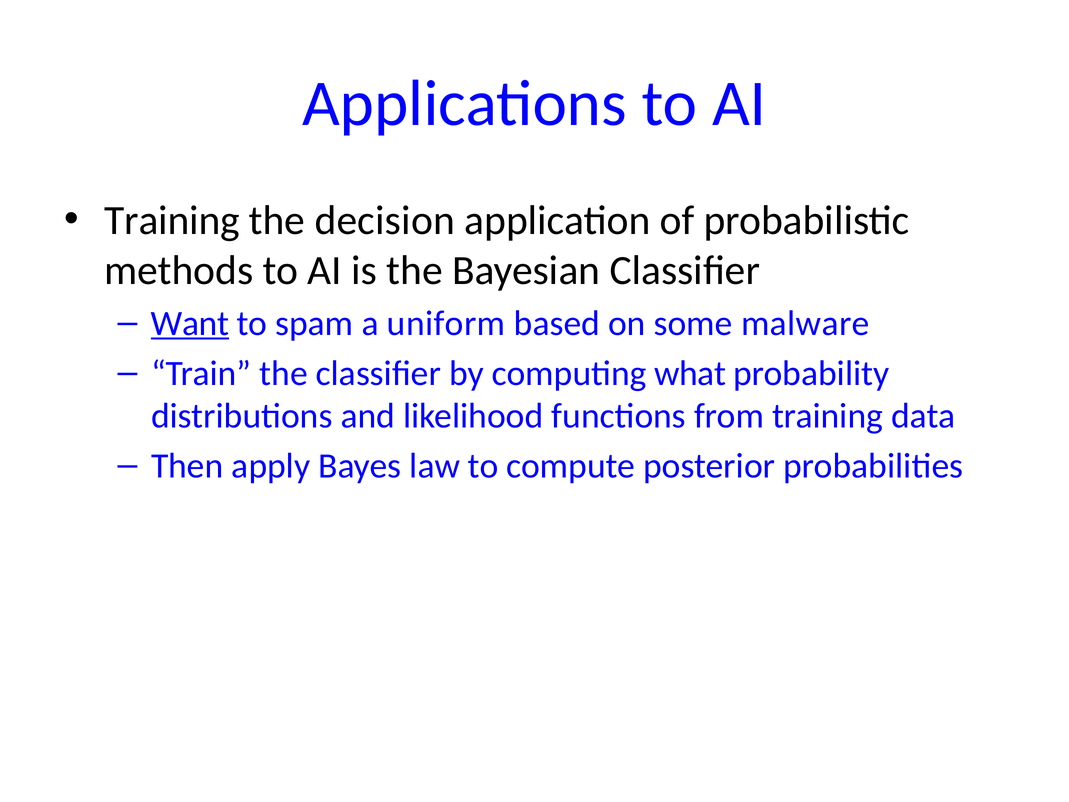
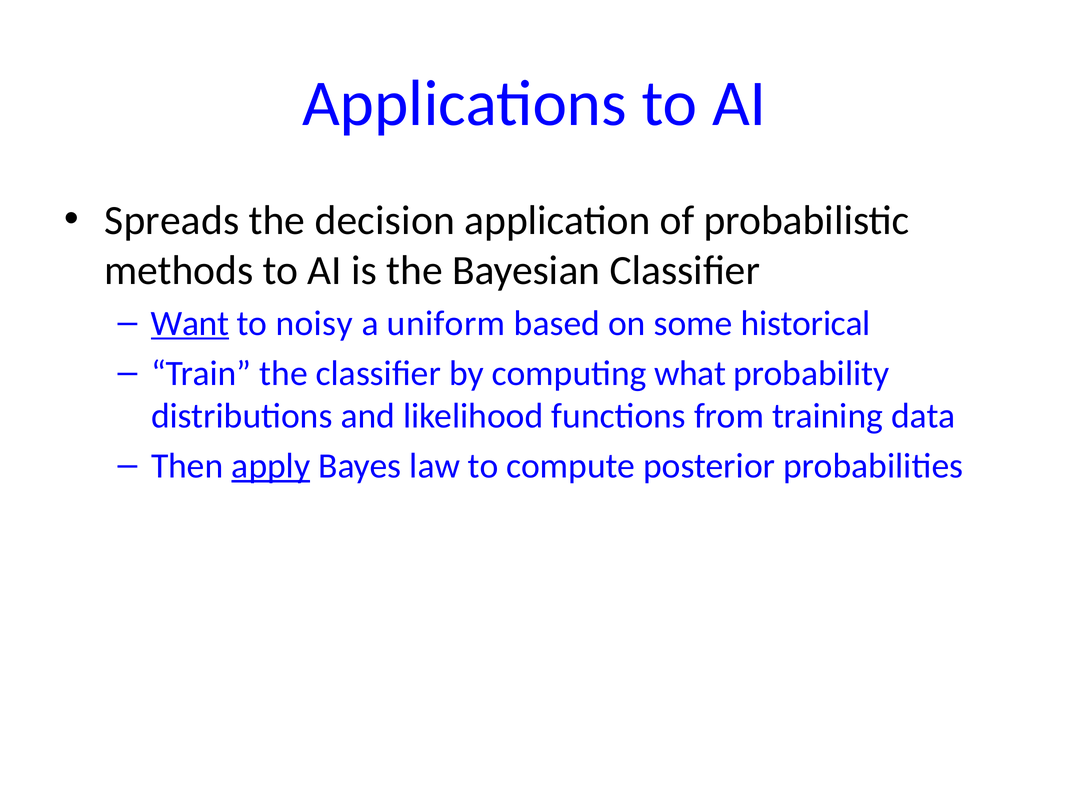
Training: Training -> Spreads (172, 220)
spam: spam -> noisy (314, 323)
malware: malware -> historical (806, 323)
apply underline: none -> present (271, 466)
